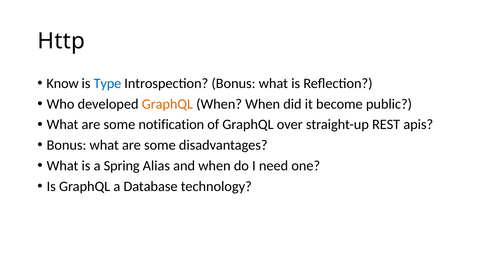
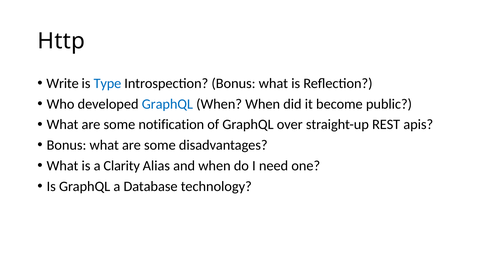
Know: Know -> Write (63, 83)
GraphQL colour: orange -> blue (167, 104)
Spring: Spring -> Clarity (122, 166)
